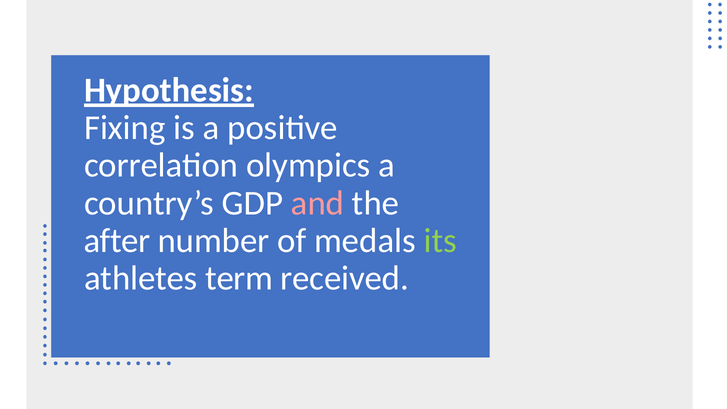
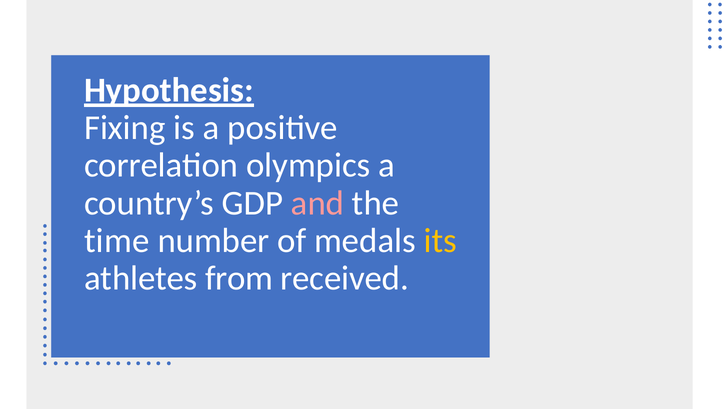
after: after -> time (117, 241)
its colour: light green -> yellow (440, 241)
term: term -> from (239, 278)
